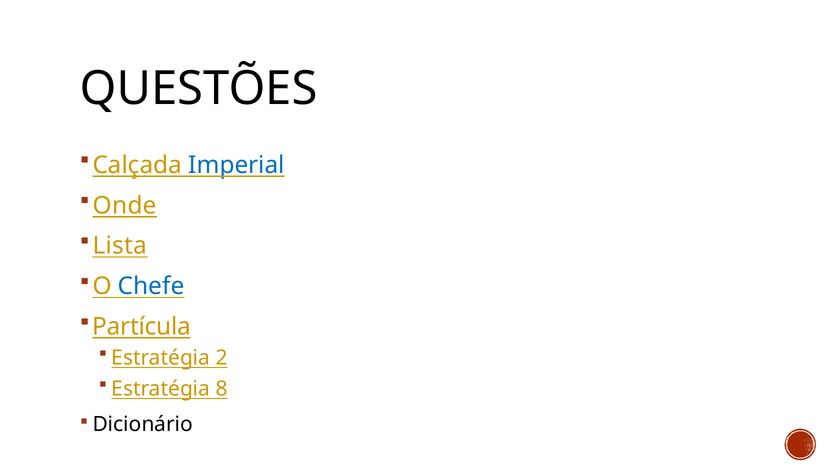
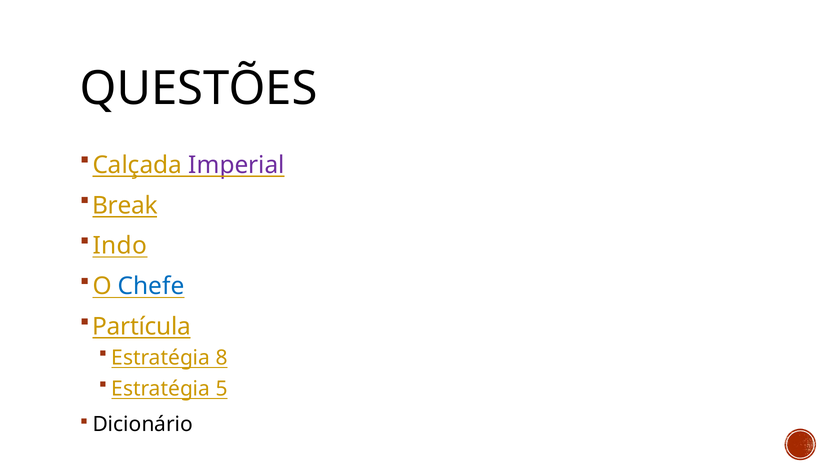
Imperial colour: blue -> purple (237, 165)
Onde: Onde -> Break (125, 205)
Lista: Lista -> Indo (120, 246)
2: 2 -> 8 (222, 358)
8: 8 -> 5 (222, 389)
